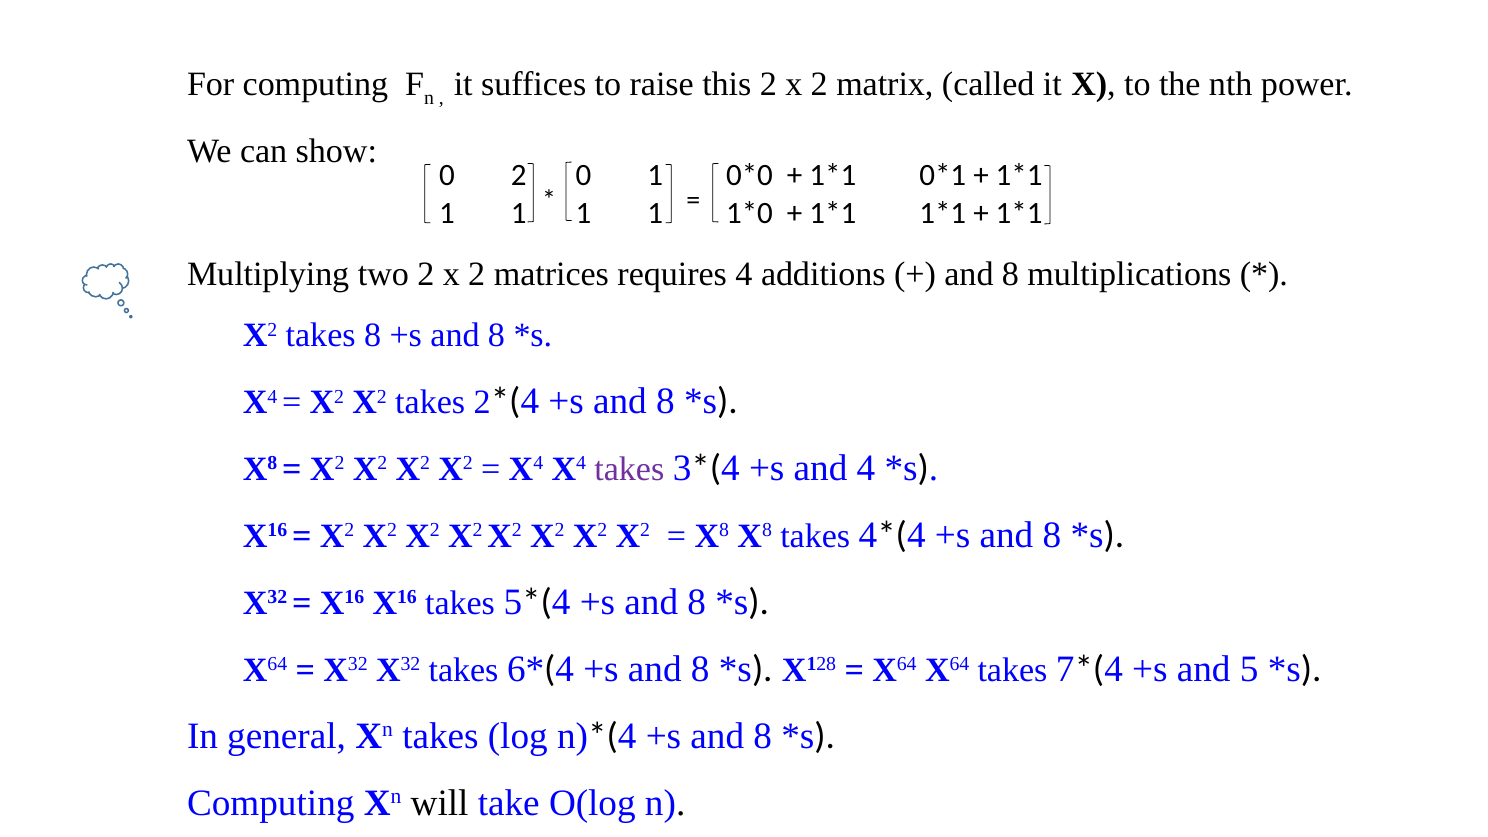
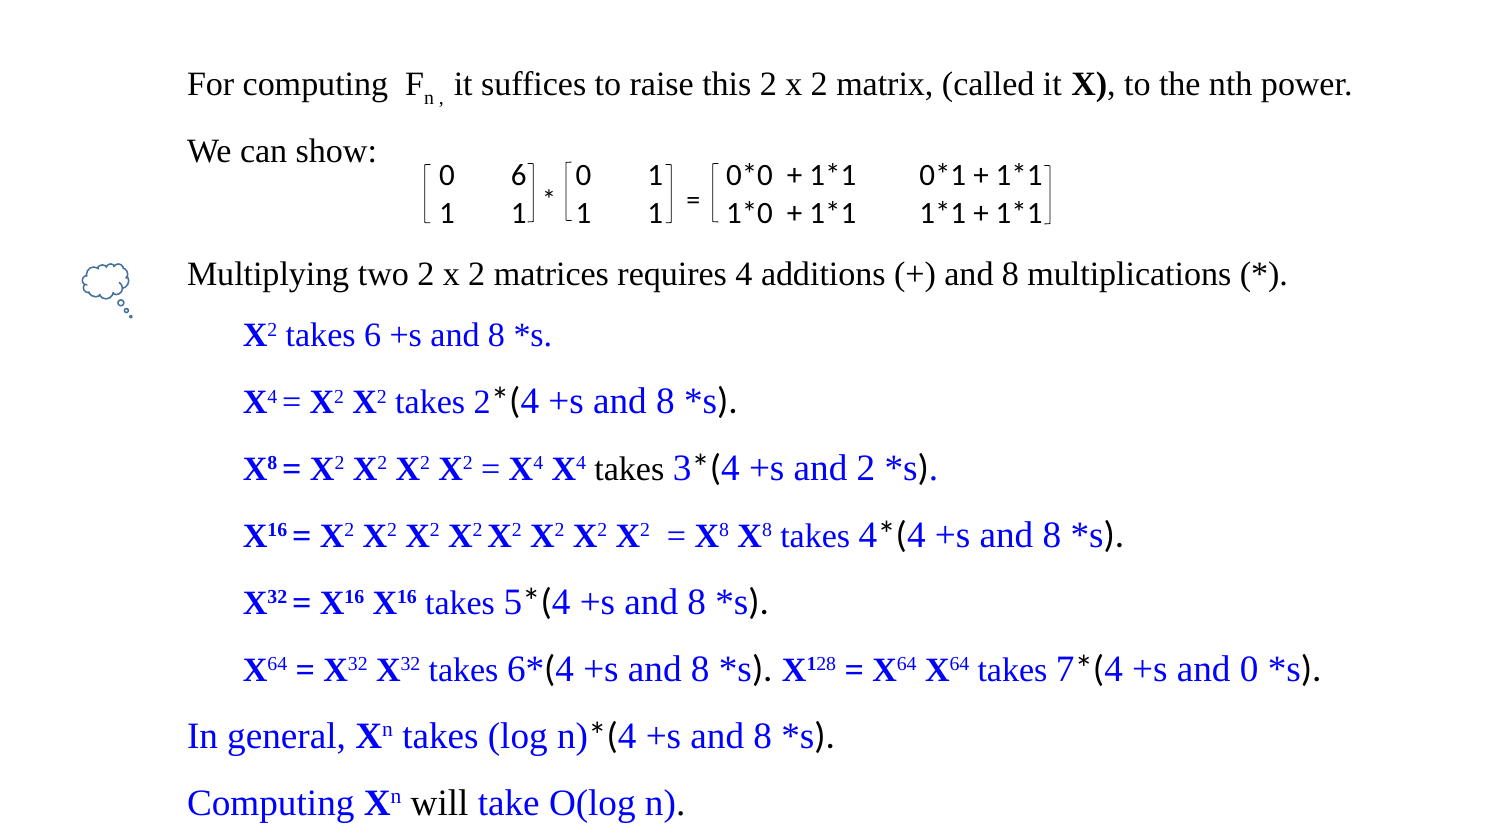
0 2: 2 -> 6 (519, 176)
takes 8: 8 -> 6 (373, 336)
takes colour: purple -> black (629, 469)
and 4: 4 -> 2 (866, 468)
and 5: 5 -> 0 (1249, 669)
